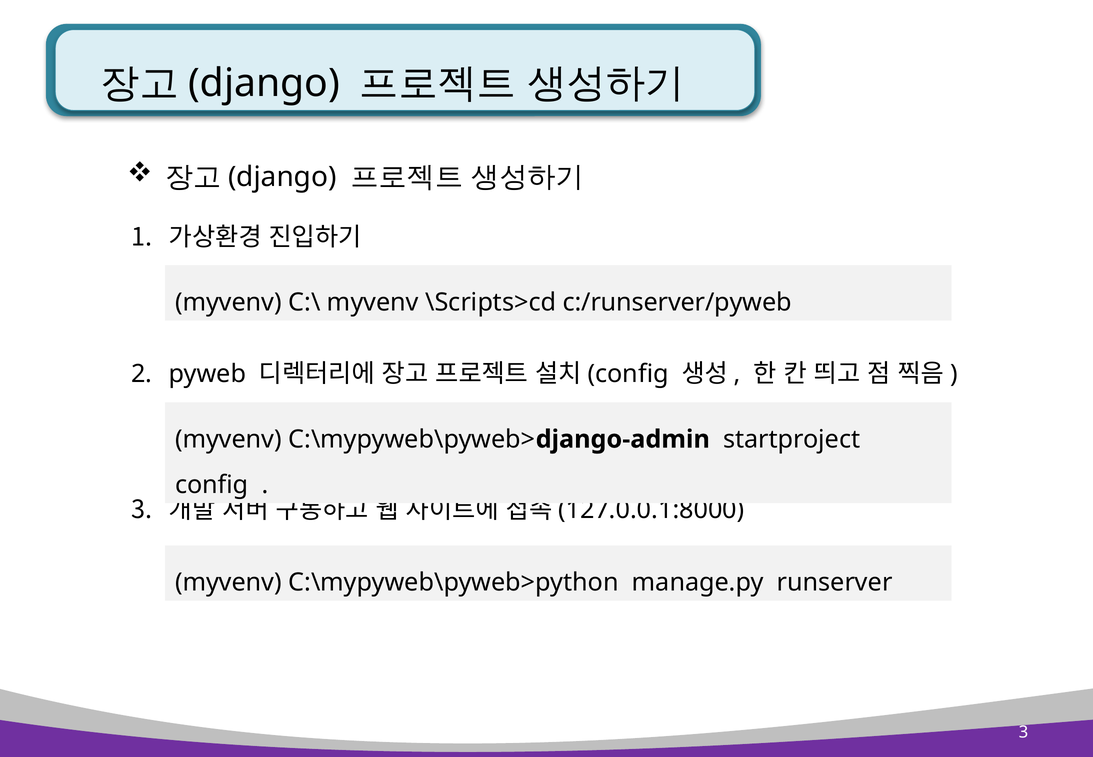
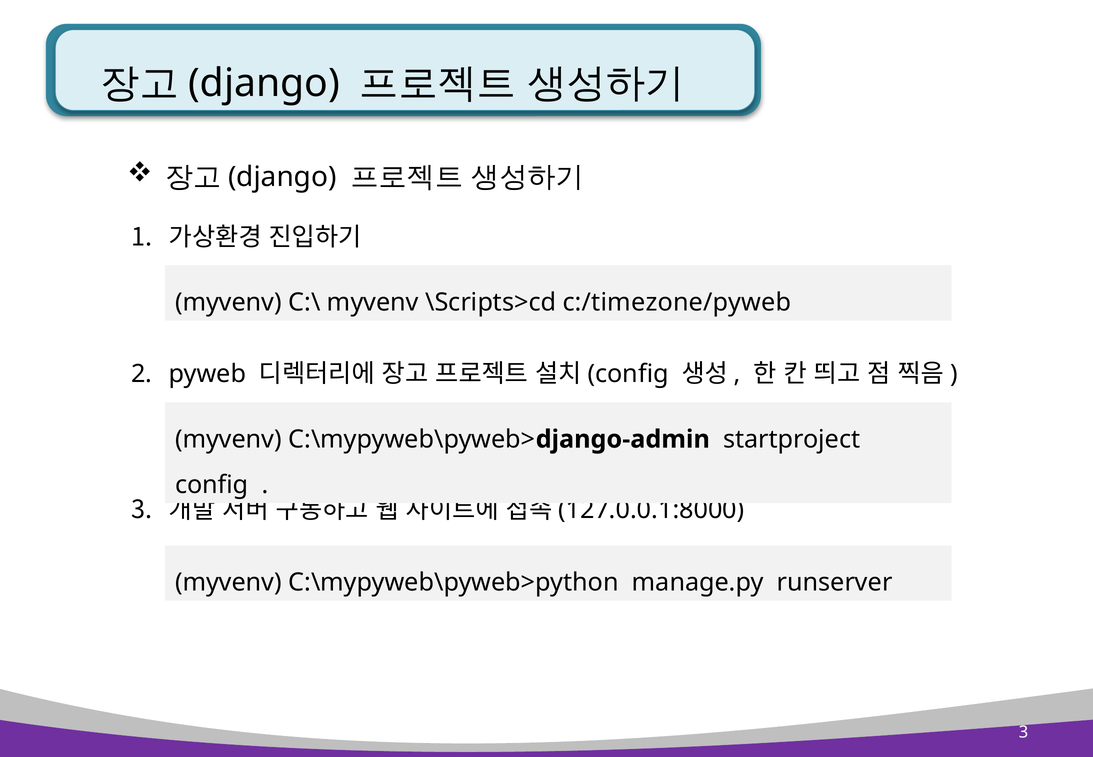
c:/runserver/pyweb: c:/runserver/pyweb -> c:/timezone/pyweb (677, 302)
